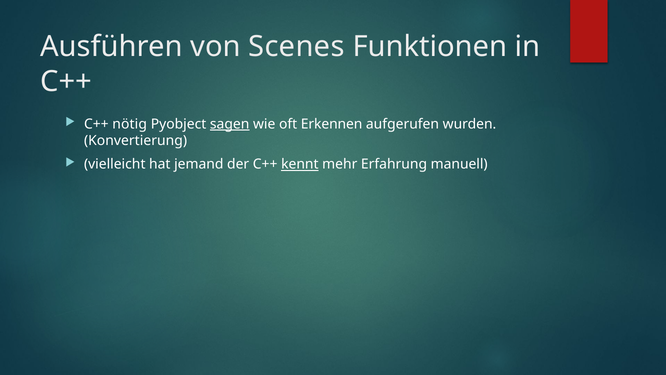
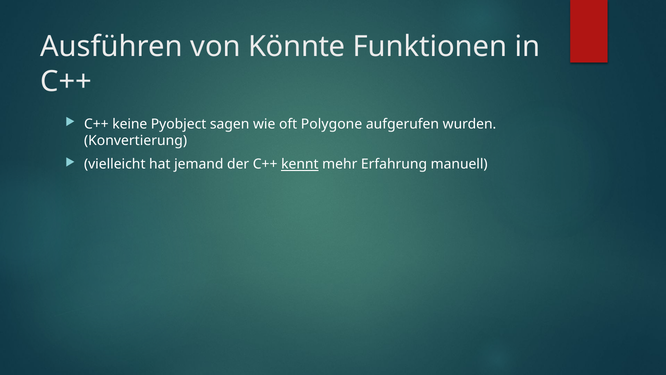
Scenes: Scenes -> Könnte (297, 47)
nötig: nötig -> keine (130, 124)
sagen underline: present -> none (230, 124)
Erkennen: Erkennen -> Polygone (332, 124)
